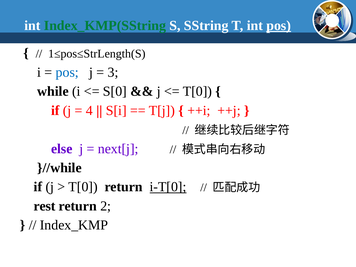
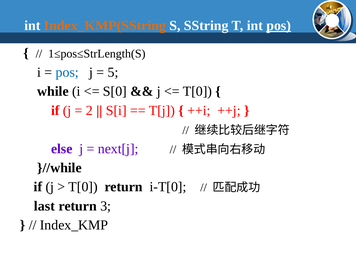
Index_KMP(SString colour: green -> orange (105, 26)
3: 3 -> 5 (113, 72)
4: 4 -> 2 (89, 110)
i-T[0 underline: present -> none (168, 187)
rest: rest -> last (44, 206)
2: 2 -> 3 (106, 206)
